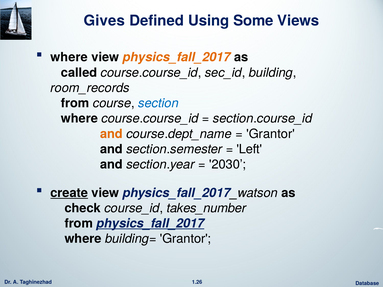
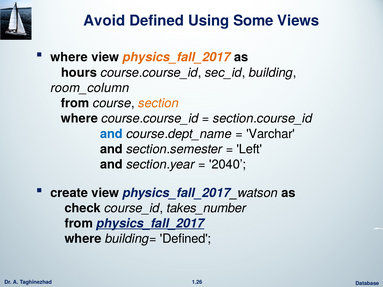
Gives: Gives -> Avoid (104, 21)
called: called -> hours (79, 73)
room_records: room_records -> room_column (90, 88)
section colour: blue -> orange (158, 103)
and colour: orange -> blue (111, 134)
Grantor: Grantor -> Varchar (271, 134)
2030: 2030 -> 2040 (228, 165)
create underline: present -> none (69, 193)
building= Grantor: Grantor -> Defined (186, 239)
